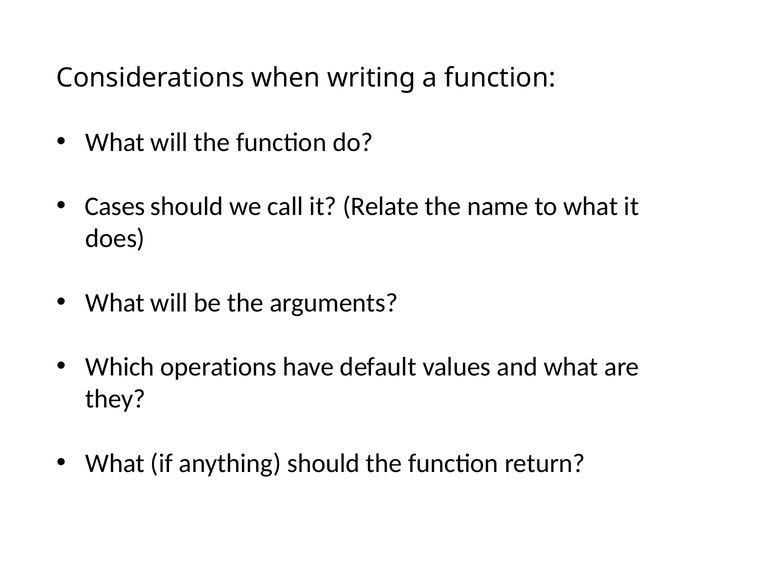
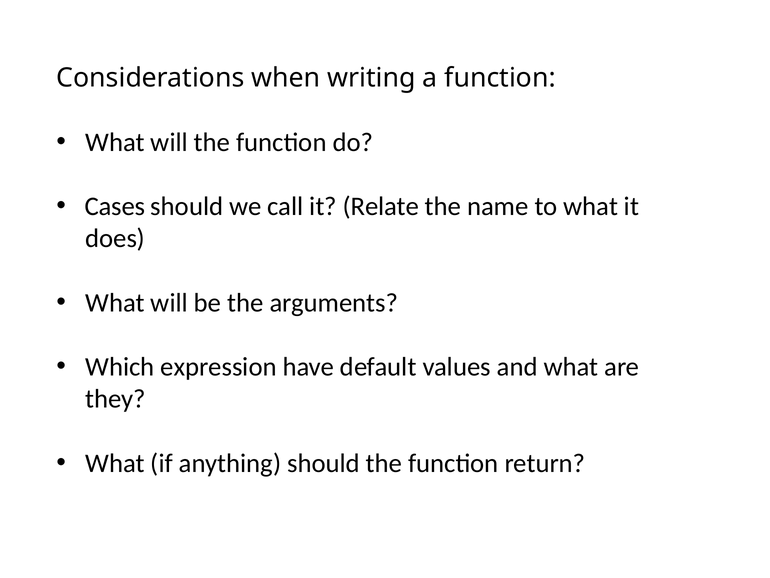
operations: operations -> expression (219, 367)
